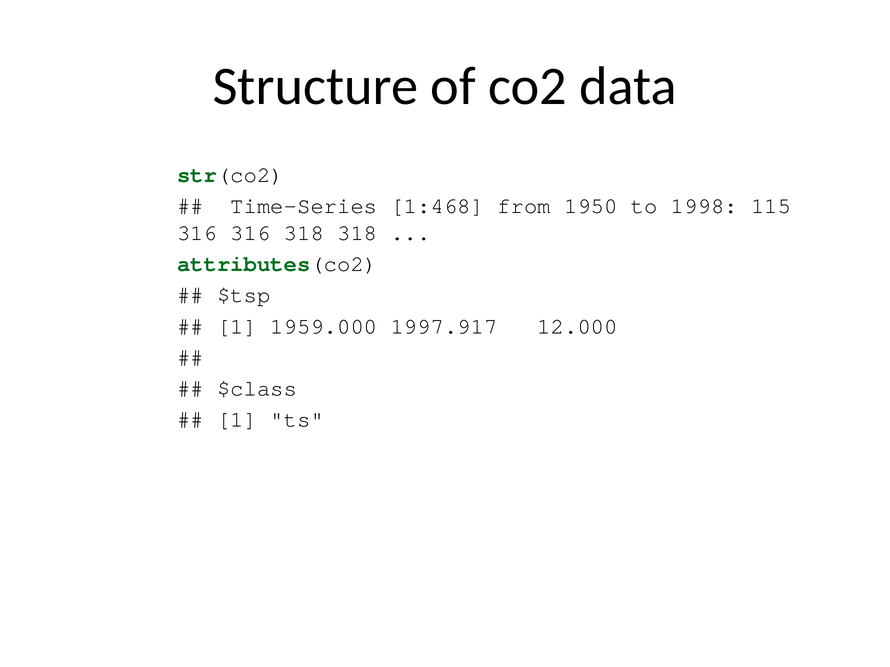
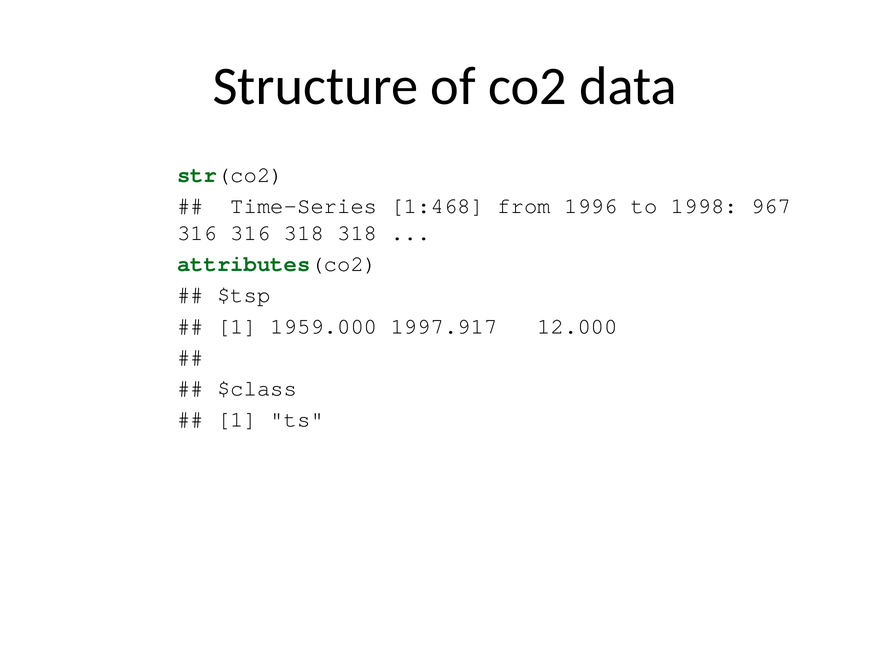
1950: 1950 -> 1996 (591, 206)
115: 115 -> 967 (771, 206)
